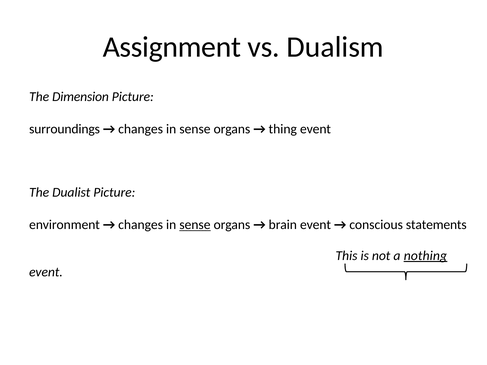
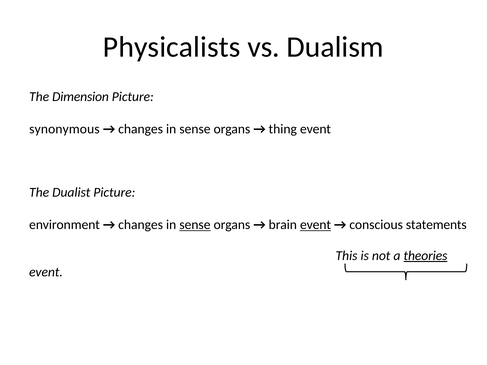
Assignment: Assignment -> Physicalists (172, 47)
surroundings: surroundings -> synonymous (64, 129)
event underline: none -> present (316, 225)
nothing: nothing -> theories (425, 256)
